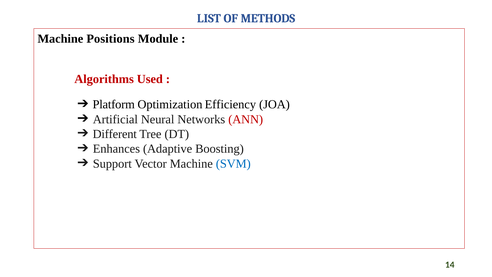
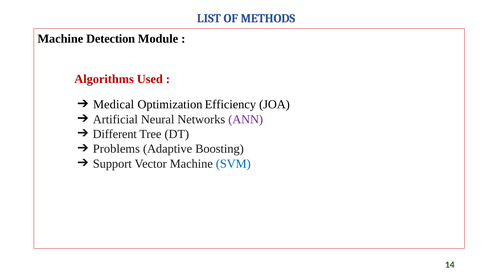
Positions: Positions -> Detection (111, 39)
Platform: Platform -> Medical (114, 104)
ANN colour: red -> purple (246, 119)
Enhances: Enhances -> Problems (116, 149)
